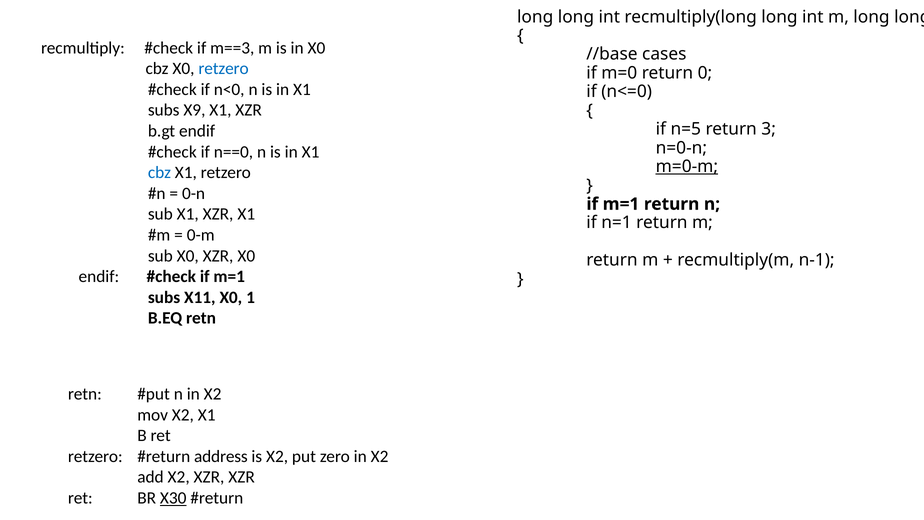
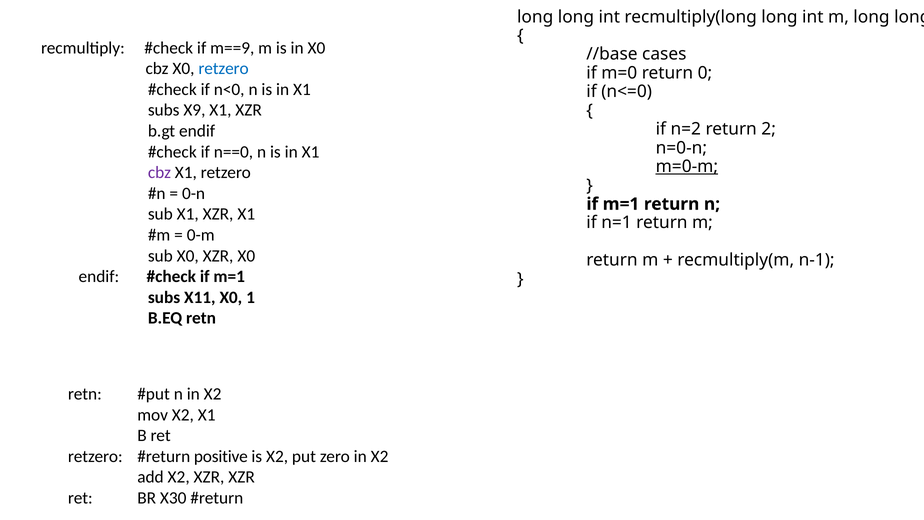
m==3: m==3 -> m==9 (232, 48)
n=5: n=5 -> n=2 (686, 129)
3: 3 -> 2 (769, 129)
cbz colour: blue -> purple (159, 173)
address: address -> positive (221, 456)
X30 underline: present -> none (173, 498)
